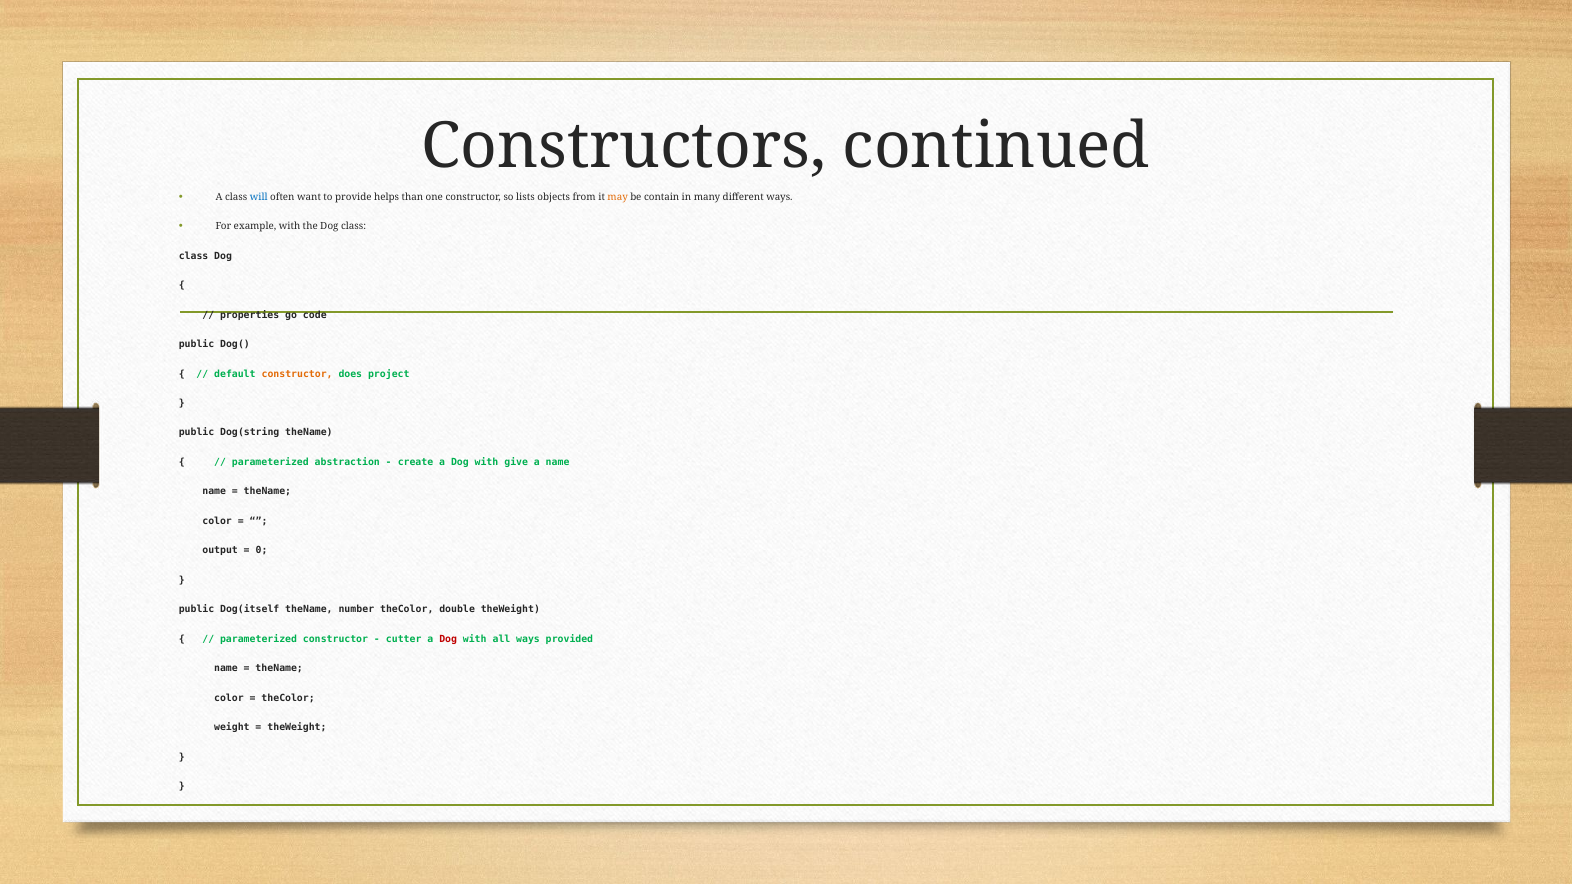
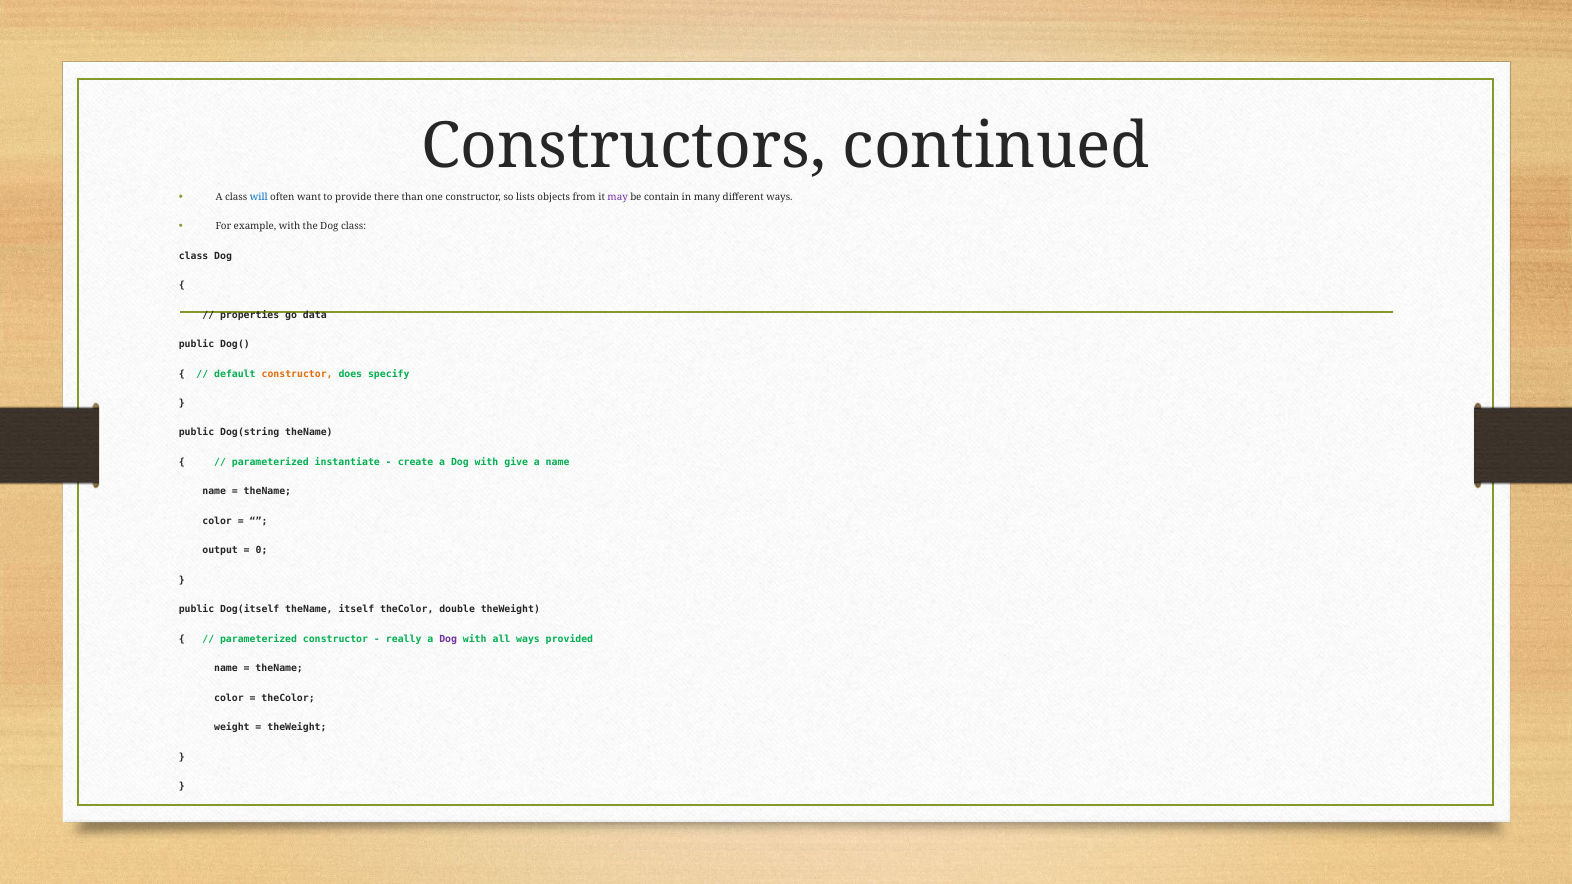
helps: helps -> there (387, 197)
may colour: orange -> purple (618, 197)
code: code -> data (315, 315)
project: project -> specify (389, 374)
abstraction: abstraction -> instantiate (347, 462)
number: number -> itself (356, 610)
cutter: cutter -> really (404, 639)
Dog colour: red -> purple (448, 639)
